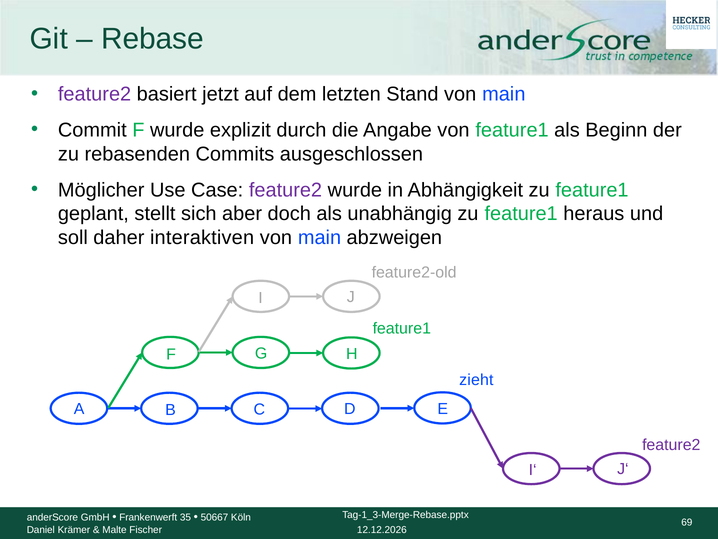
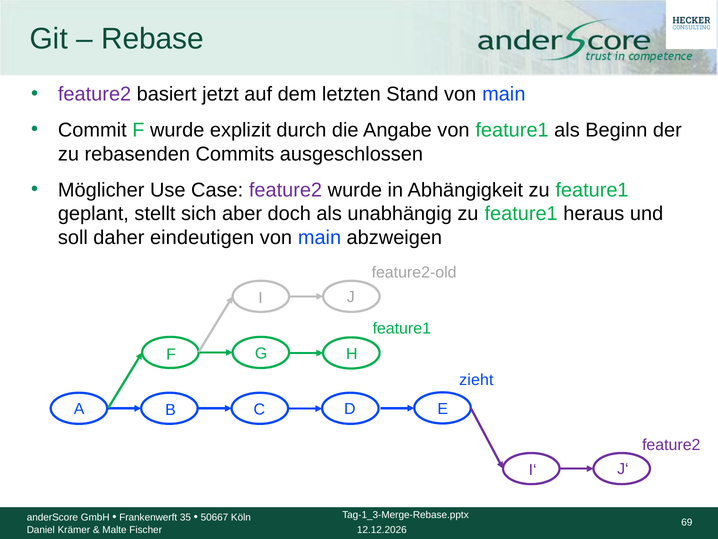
interaktiven: interaktiven -> eindeutigen (202, 238)
